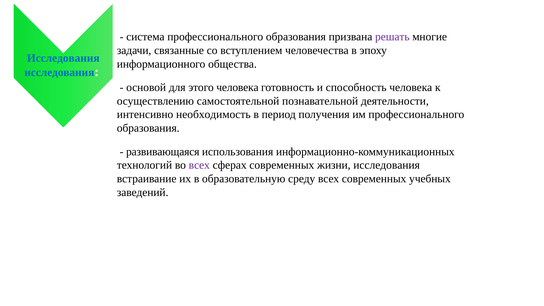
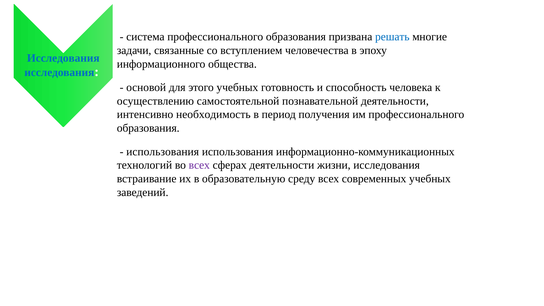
решать colour: purple -> blue (392, 37)
этого человека: человека -> учебных (237, 87)
развивающаяся: развивающаяся -> использования (163, 152)
сферах современных: современных -> деятельности (282, 165)
